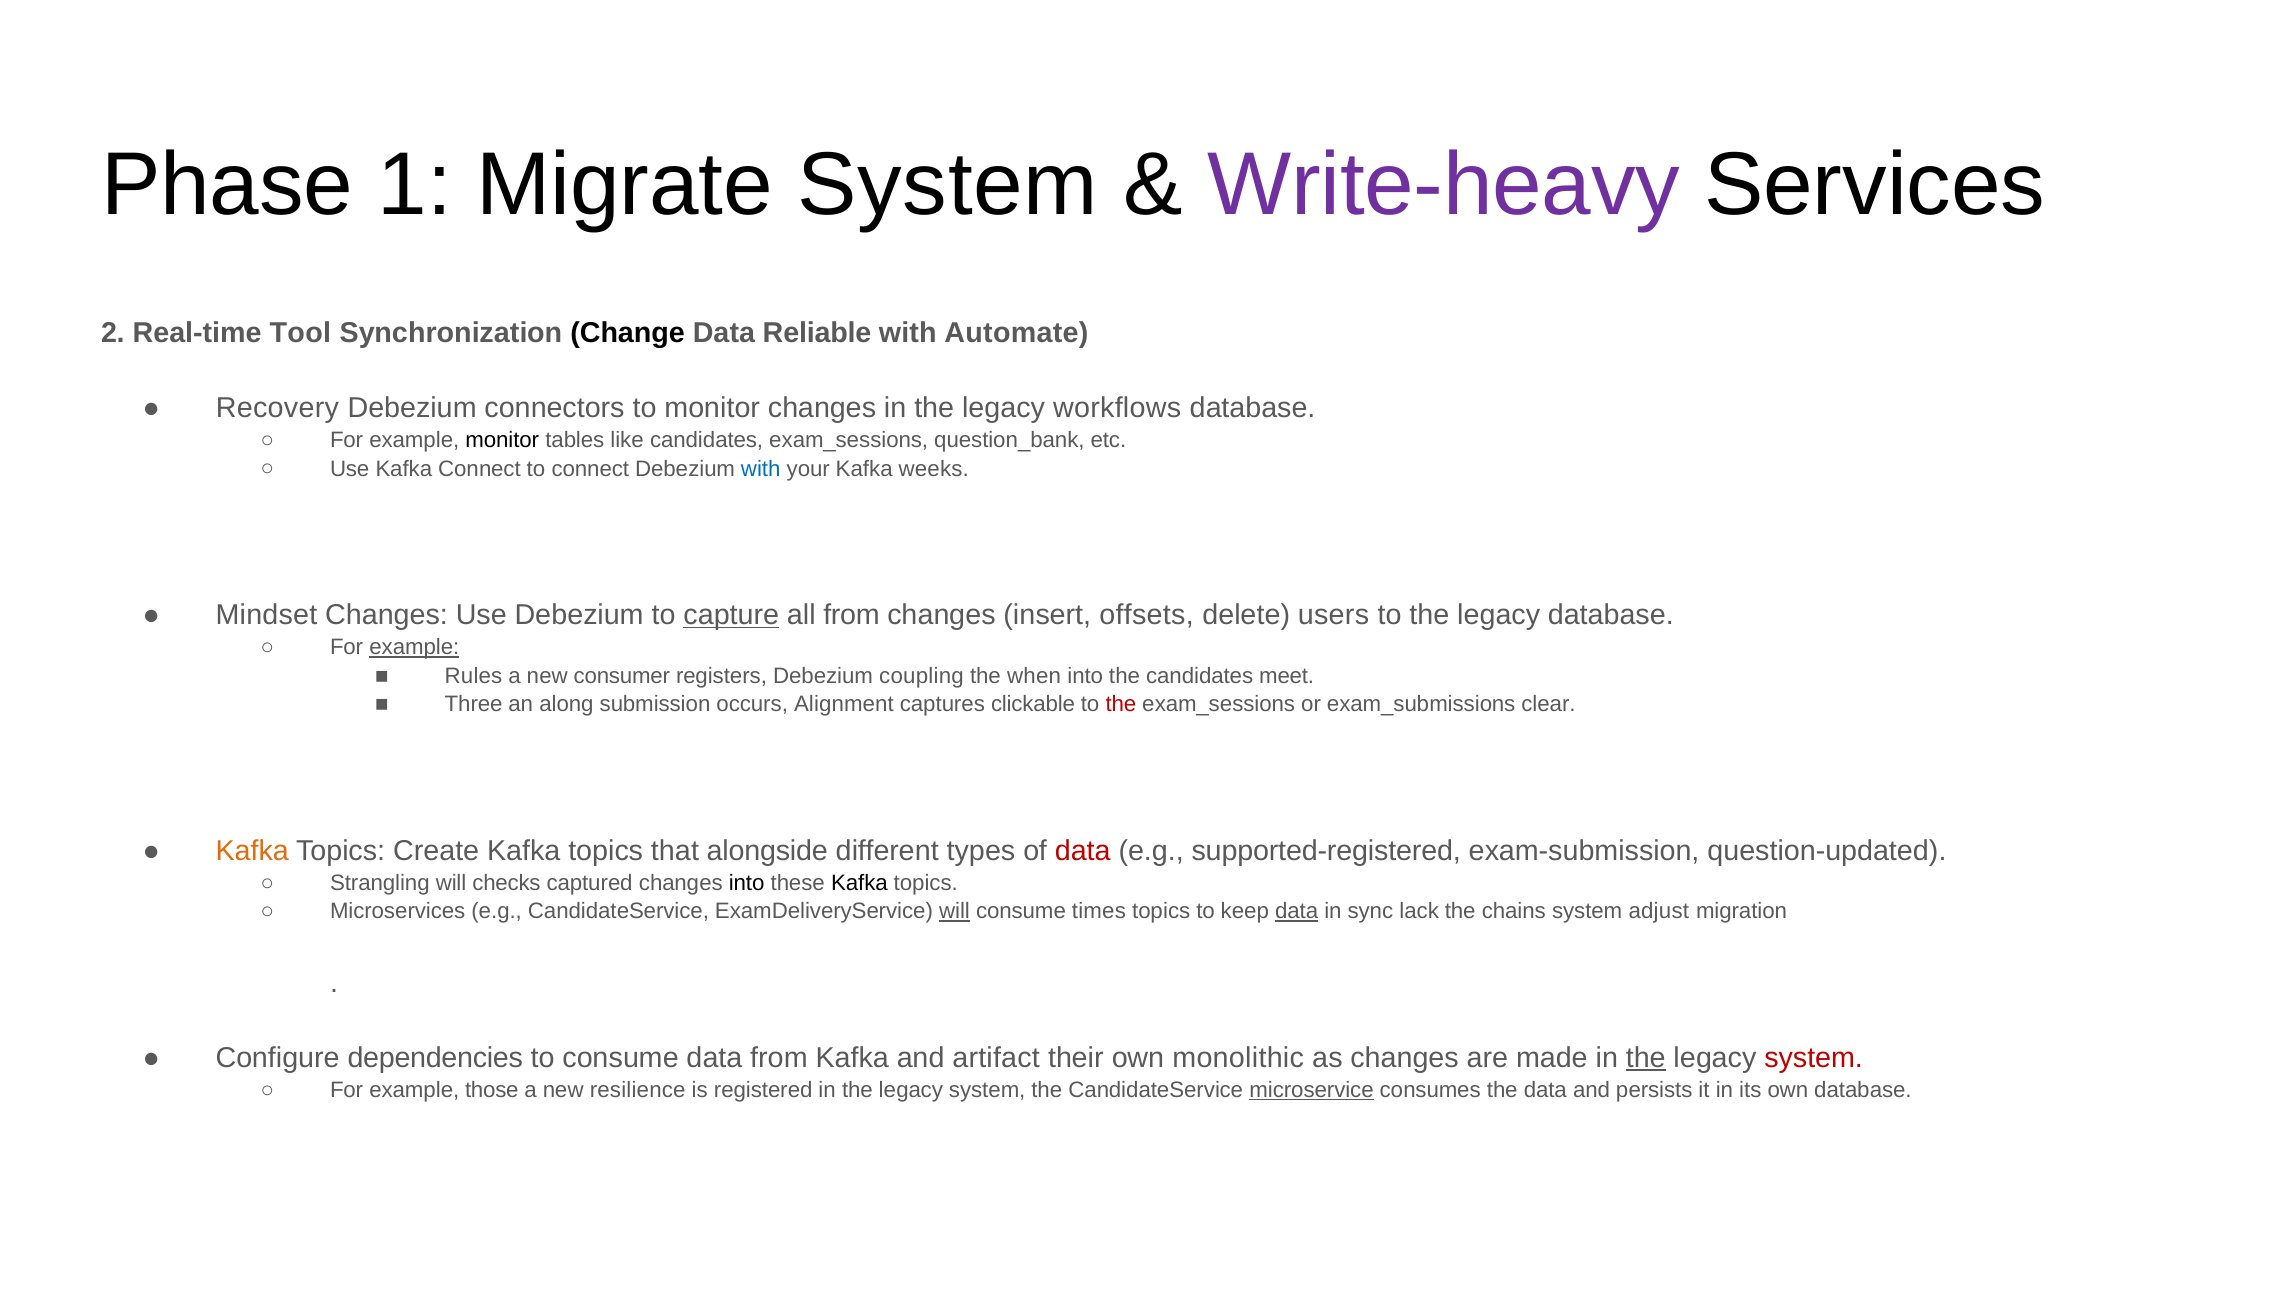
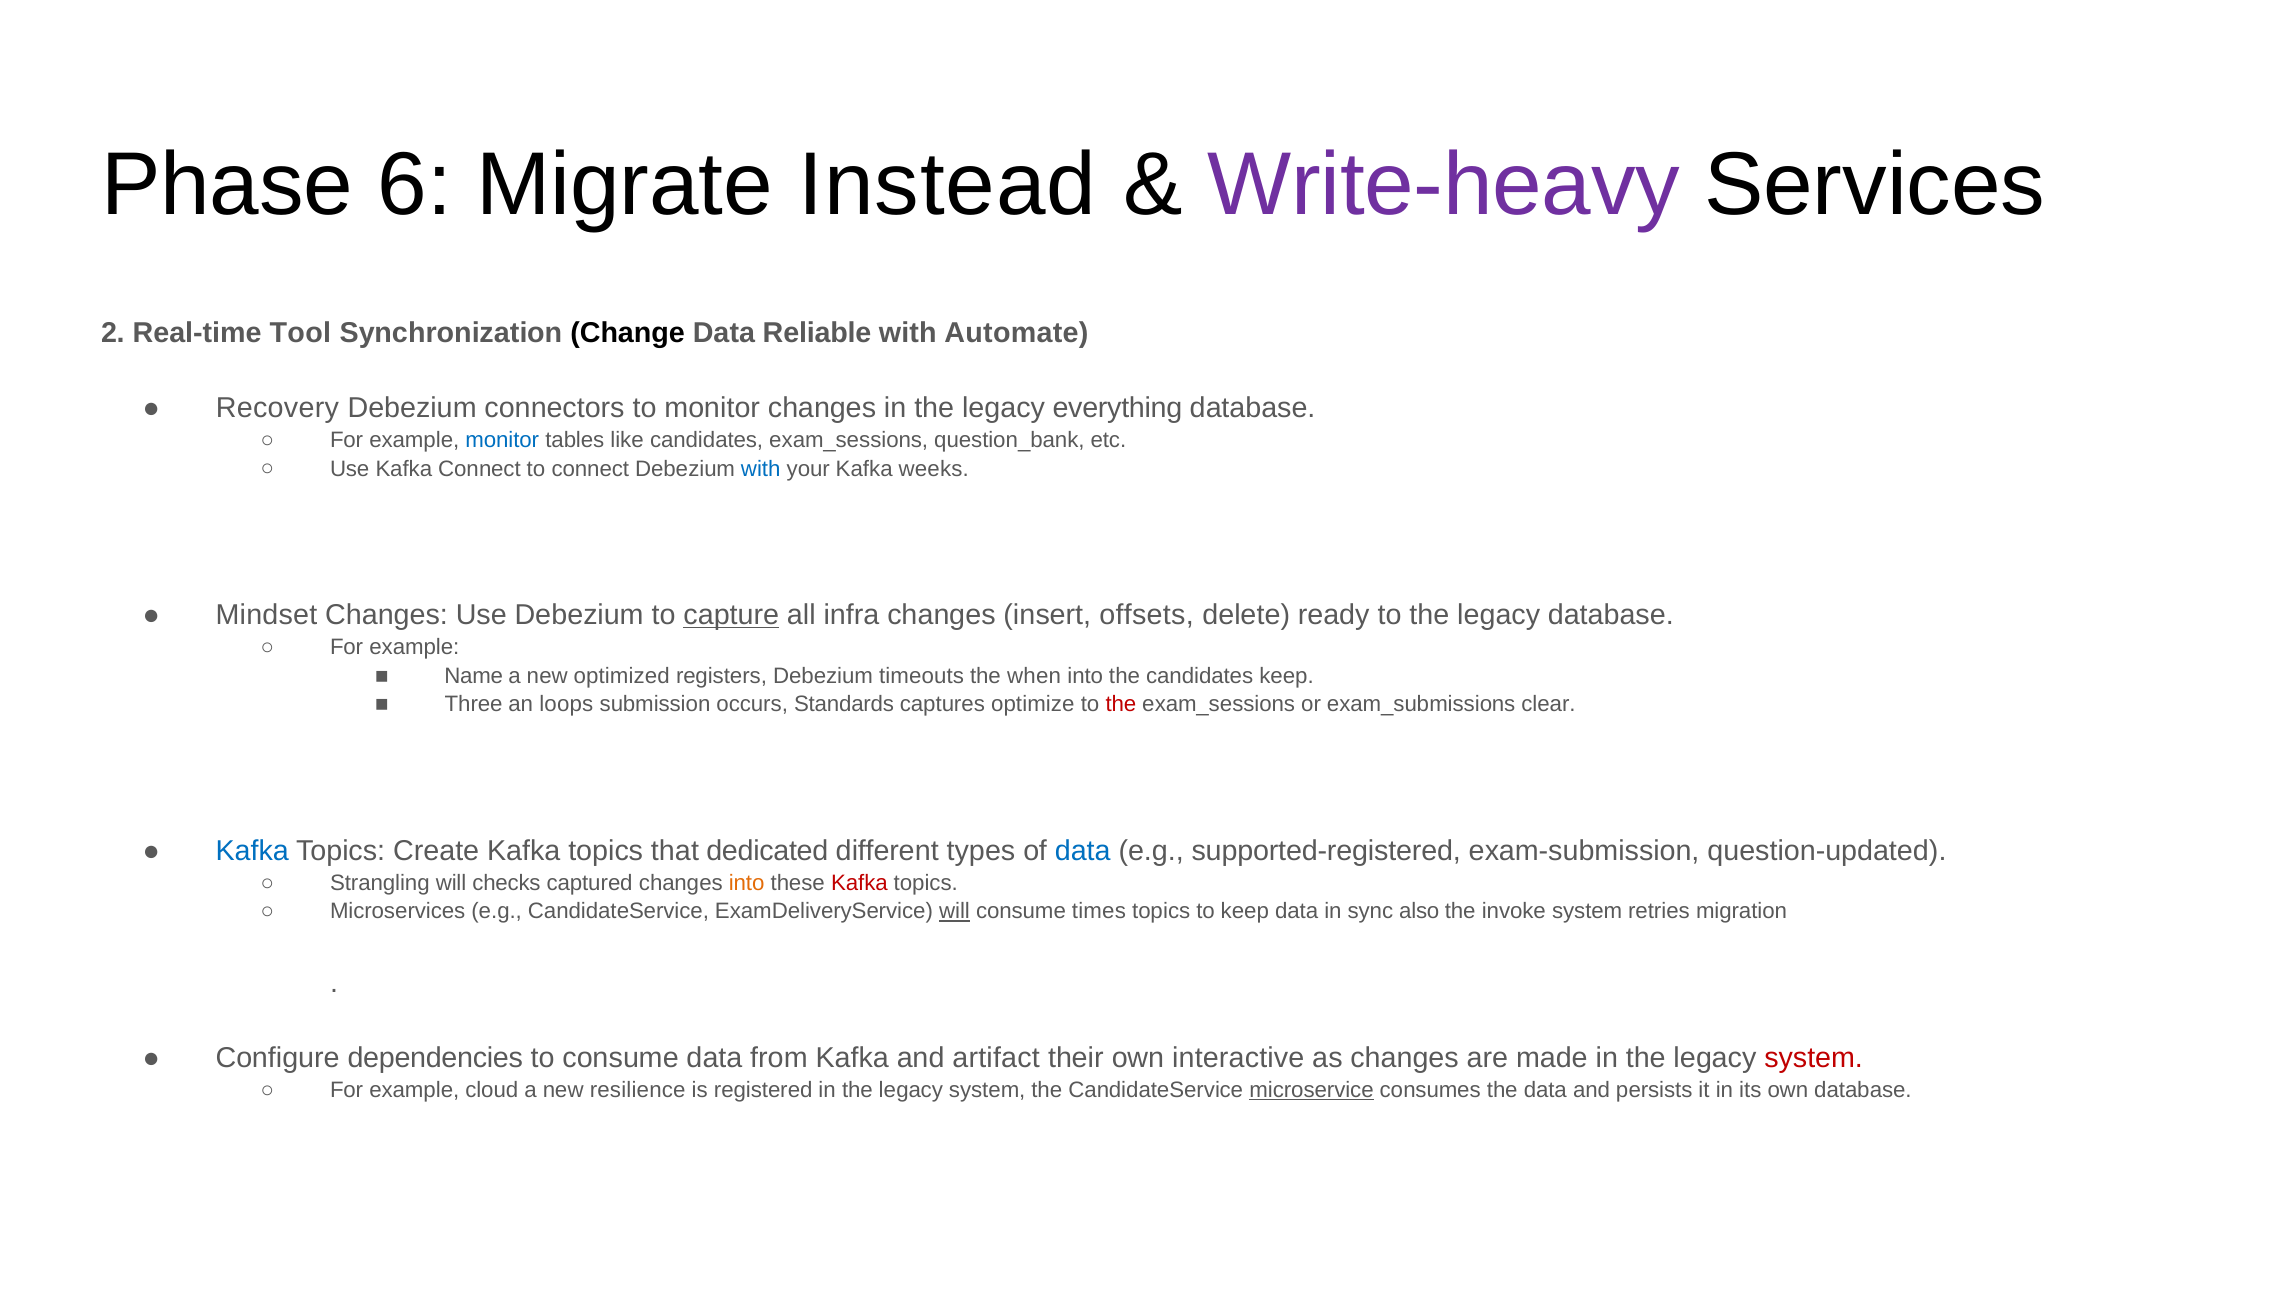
1: 1 -> 6 (415, 186)
Migrate System: System -> Instead (948, 186)
workflows: workflows -> everything (1117, 408)
monitor colour: black -> blue (502, 440)
all from: from -> infra (851, 615)
users: users -> ready (1334, 615)
example underline: present -> none (414, 647)
Rules: Rules -> Name (474, 676)
consumer: consumer -> optimized (622, 676)
coupling: coupling -> timeouts (922, 676)
candidates meet: meet -> keep (1287, 676)
along: along -> loops (566, 704)
Alignment: Alignment -> Standards (844, 704)
clickable: clickable -> optimize (1033, 704)
Kafka colour: orange -> blue (252, 851)
alongside: alongside -> dedicated (767, 851)
data colour: red -> blue (1083, 851)
into colour: black -> orange (747, 883)
Kafka colour: black -> red (859, 883)
data underline: present -> none (1297, 911)
lack: lack -> also (1419, 911)
chains: chains -> invoke (1514, 911)
adjust: adjust -> retries (1659, 911)
monolithic: monolithic -> interactive (1238, 1058)
the underline: present -> none (1646, 1058)
those: those -> cloud (492, 1090)
